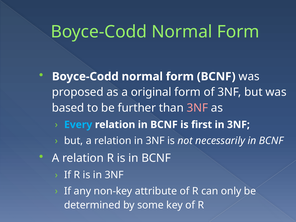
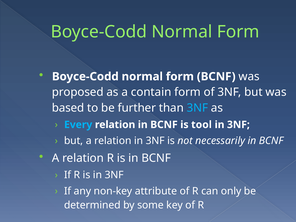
original: original -> contain (151, 92)
3NF colour: pink -> light blue (197, 108)
first: first -> tool (202, 125)
